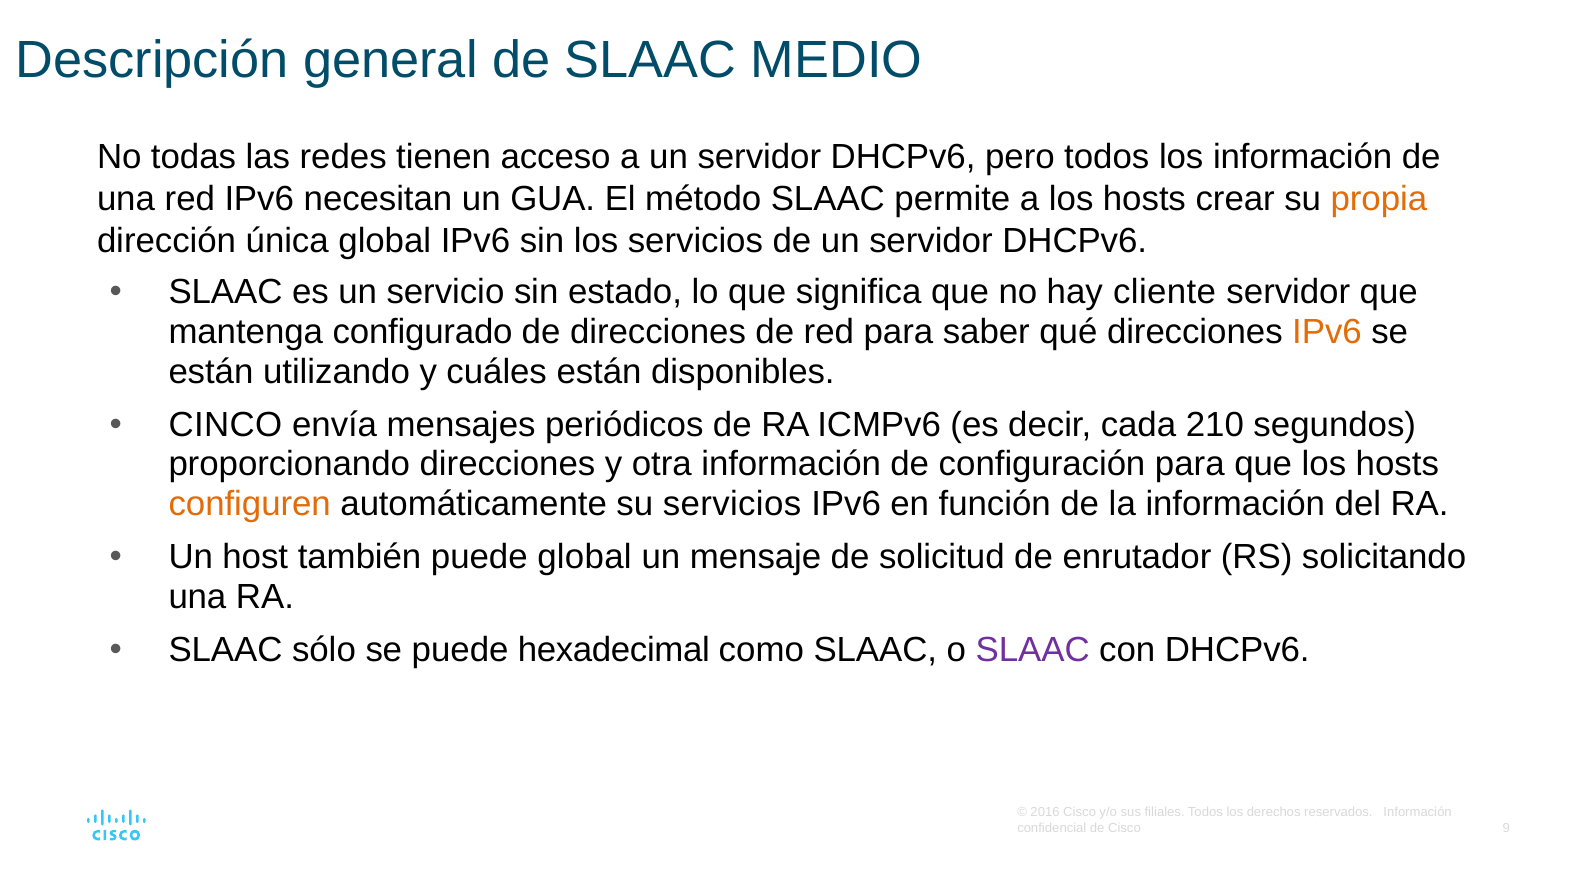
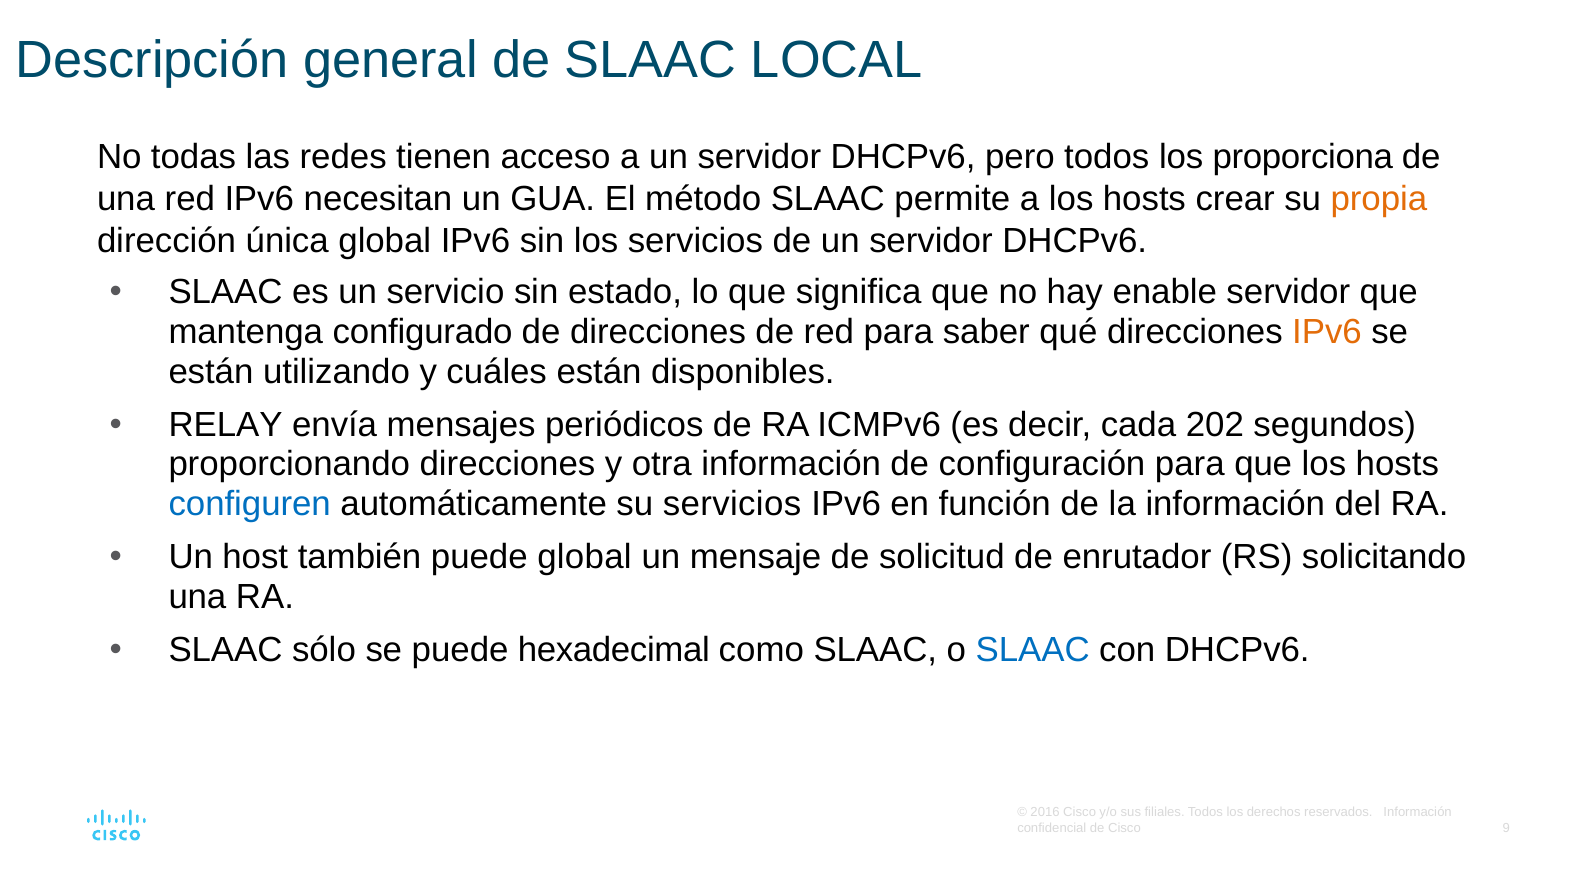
MEDIO: MEDIO -> LOCAL (837, 61)
los información: información -> proporciona (1303, 157)
cliente: cliente -> enable (1165, 292)
CINCO: CINCO -> RELAY (226, 425)
210: 210 -> 202 (1215, 425)
configuren colour: orange -> blue (250, 504)
SLAAC colour: purple -> blue (1033, 649)
